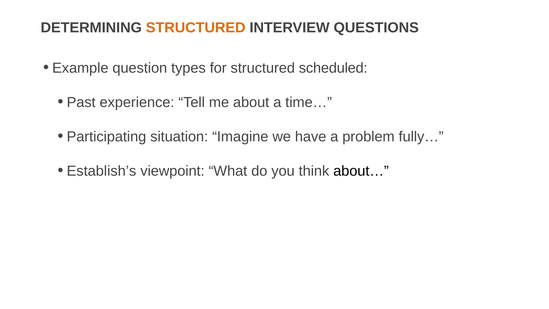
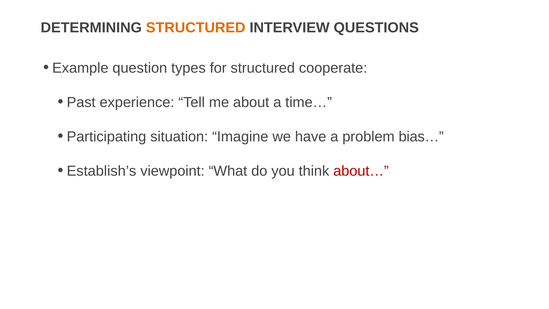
scheduled: scheduled -> cooperate (333, 68)
fully…: fully… -> bias… (421, 137)
about… colour: black -> red (361, 171)
